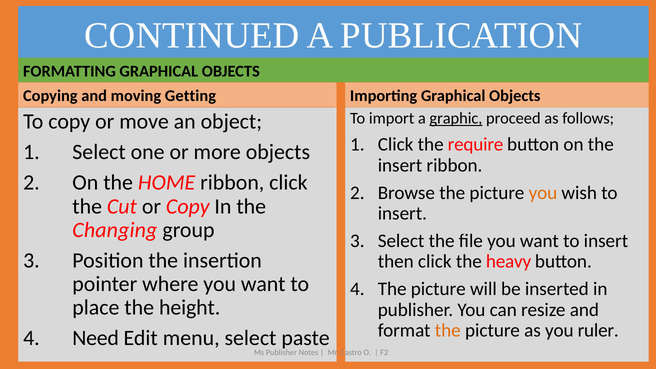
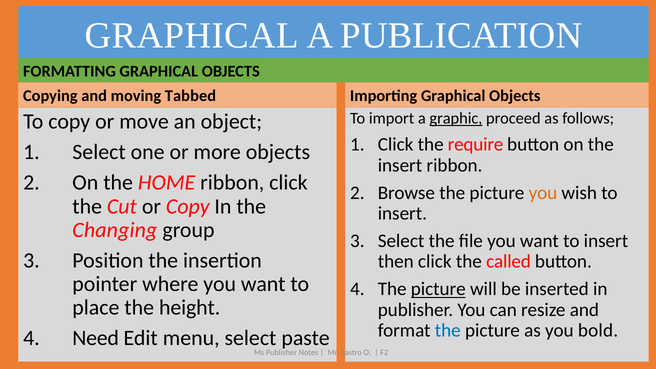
CONTINUED: CONTINUED -> GRAPHICAL (192, 36)
Getting: Getting -> Tabbed (191, 96)
heavy: heavy -> called (509, 262)
picture underline: none -> present (438, 289)
the colour: orange -> blue (448, 330)
ruler: ruler -> bold (598, 330)
